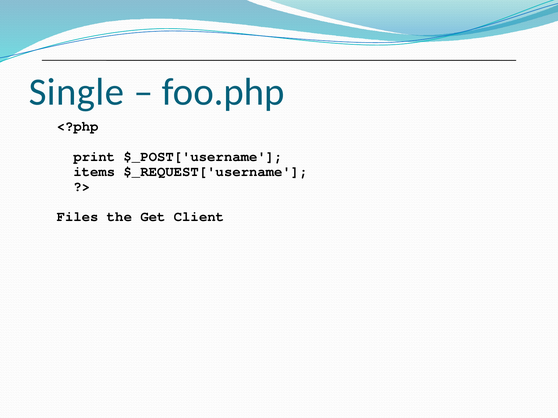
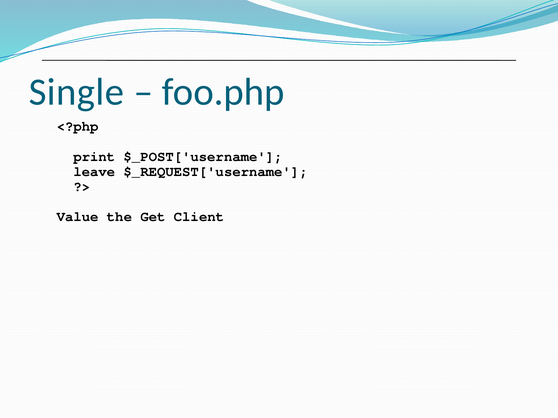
items: items -> leave (94, 172)
Files: Files -> Value (78, 217)
